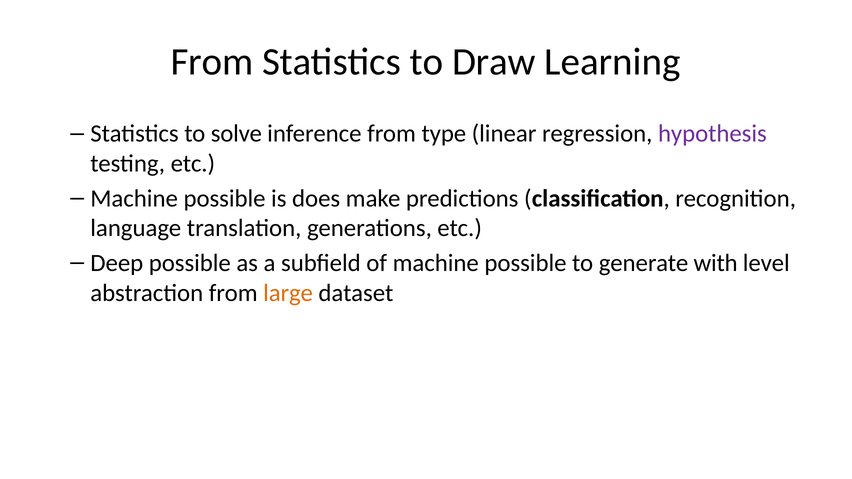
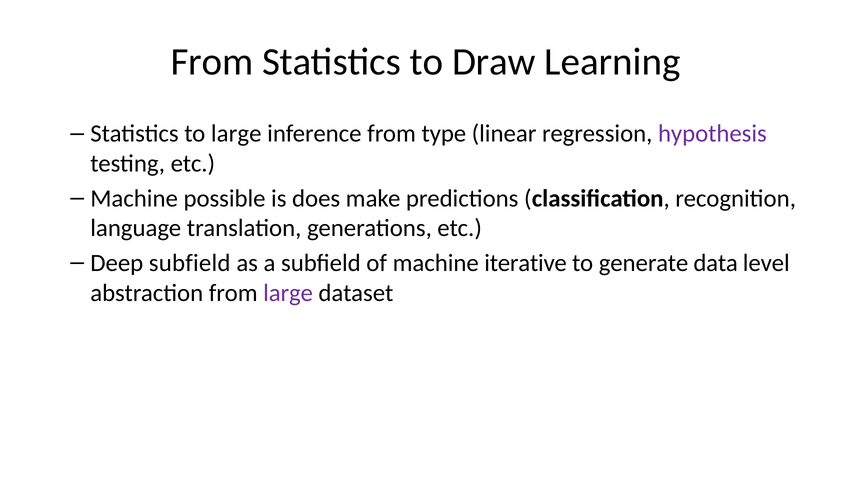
to solve: solve -> large (236, 134)
Deep possible: possible -> subfield (190, 263)
of machine possible: possible -> iterative (526, 263)
with: with -> data (716, 263)
large colour: orange -> purple (288, 293)
